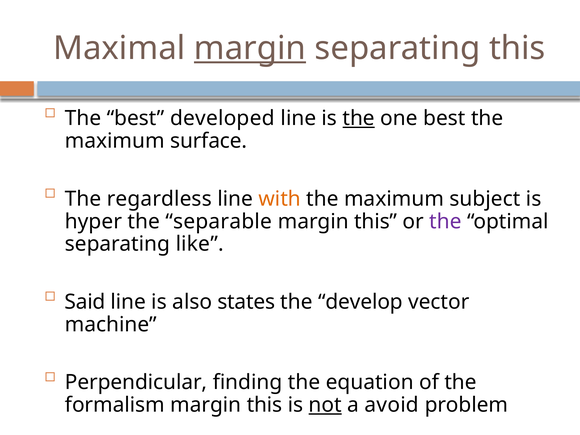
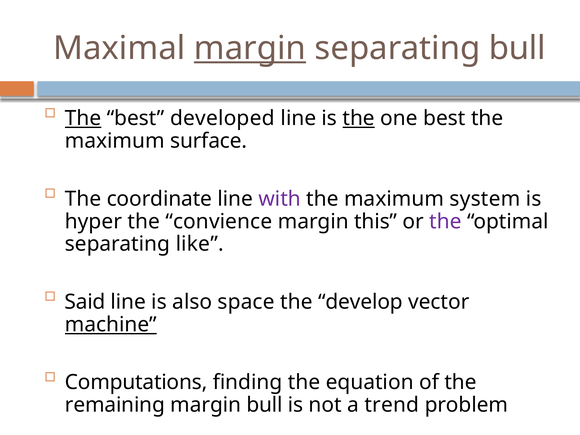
separating this: this -> bull (517, 48)
The underline: none -> present (83, 118)
regardless: regardless -> coordinate (159, 199)
with colour: orange -> purple (280, 199)
subject: subject -> system (485, 199)
separable: separable -> convience (219, 221)
states: states -> space (246, 302)
machine underline: none -> present (111, 325)
Perpendicular: Perpendicular -> Computations (136, 382)
formalism: formalism -> remaining (115, 405)
this: this -> bull (265, 405)
not underline: present -> none (325, 405)
avoid: avoid -> trend (392, 405)
